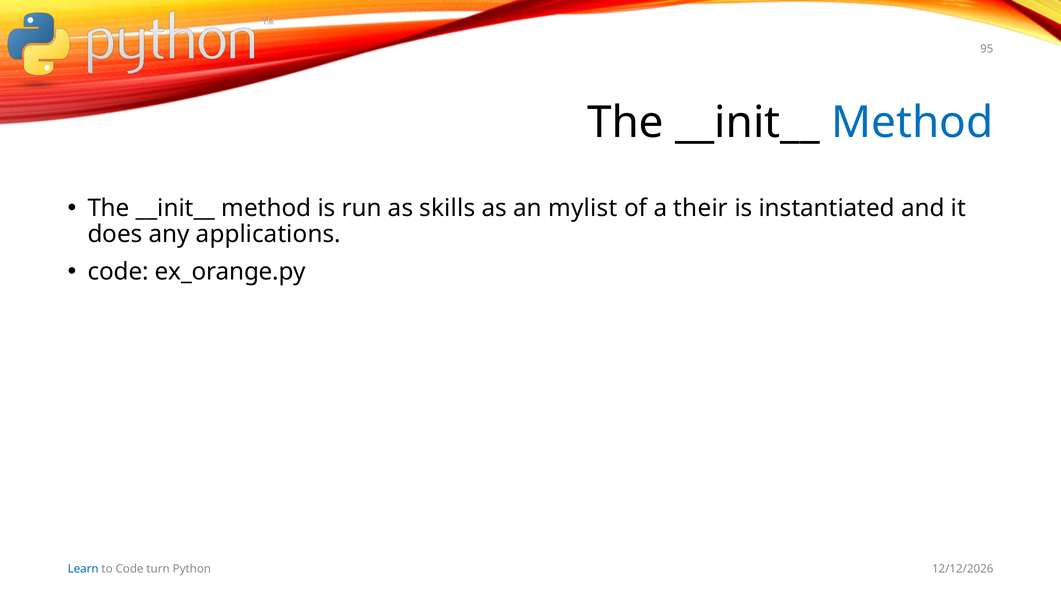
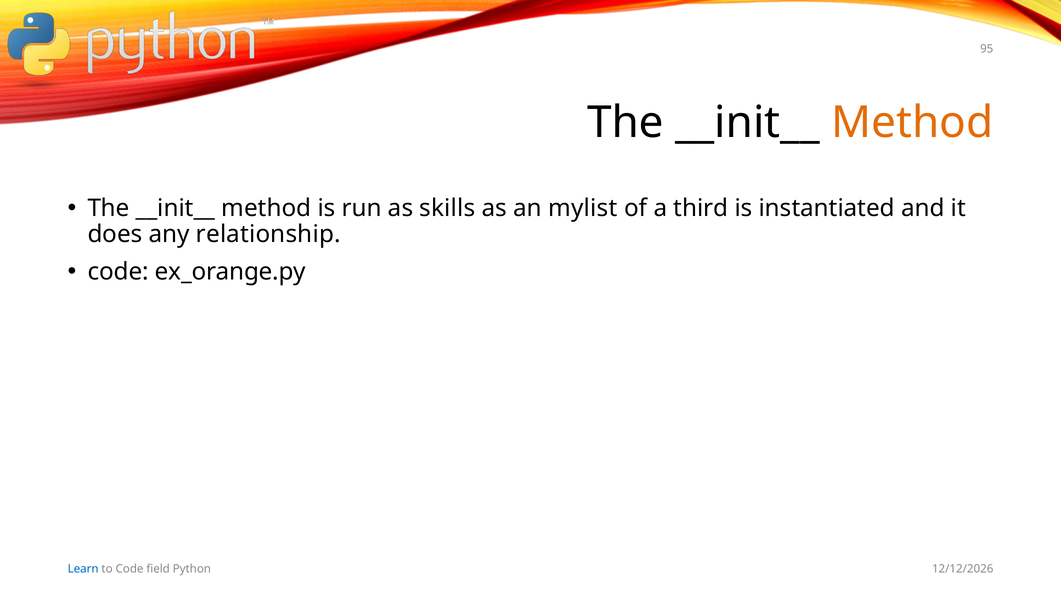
Method colour: blue -> orange (912, 122)
their: their -> third (701, 208)
applications: applications -> relationship (268, 234)
turn: turn -> field (158, 569)
